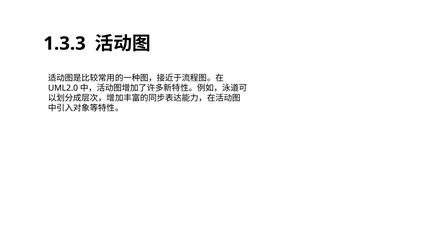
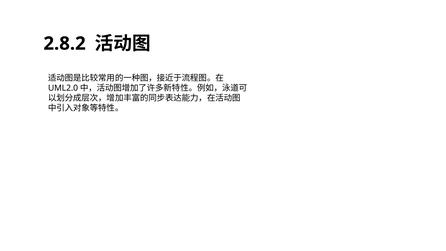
1.3.3: 1.3.3 -> 2.8.2 (65, 44)
